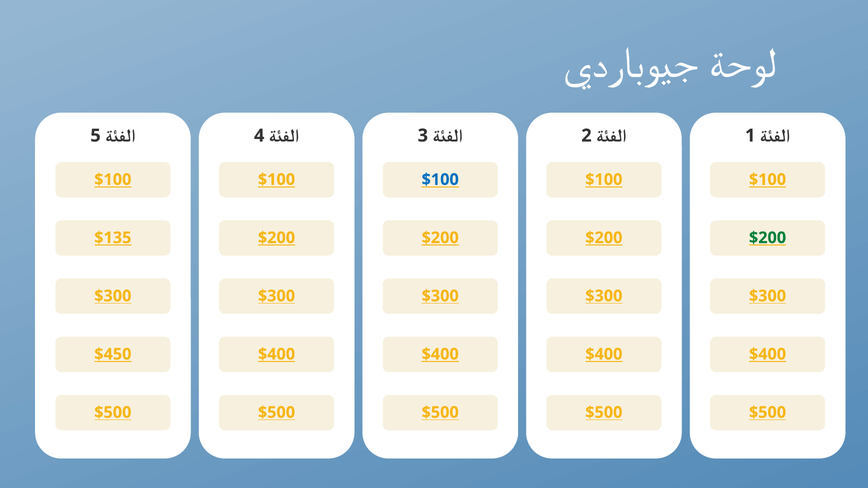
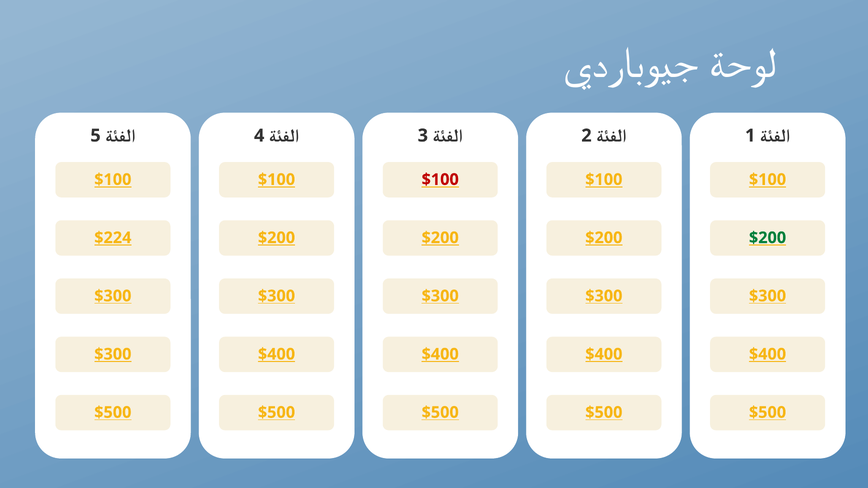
$100 colour: blue -> red (440, 180)
$135: $135 -> $224 (113, 238)
$450: $450 -> $300 (113, 354)
